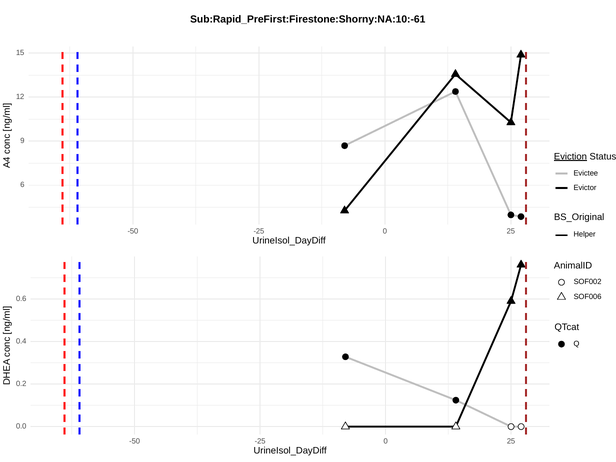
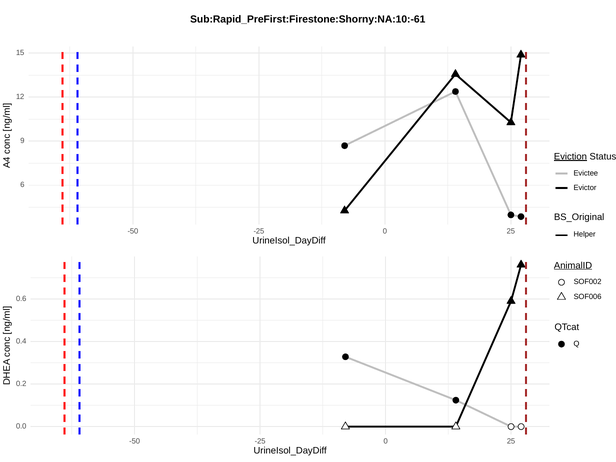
AnimalID underline: none -> present (573, 265)
